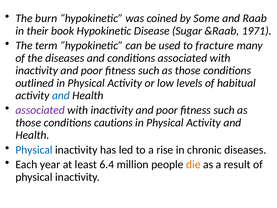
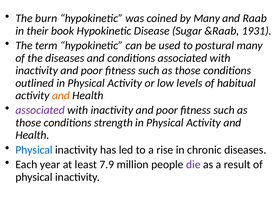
by Some: Some -> Many (207, 18)
1971: 1971 -> 1931 (257, 31)
fracture: fracture -> postural (215, 45)
and colour: blue -> orange (61, 95)
cautions: cautions -> strength (113, 123)
6.4: 6.4 -> 7.9 (107, 164)
die colour: orange -> purple (193, 164)
